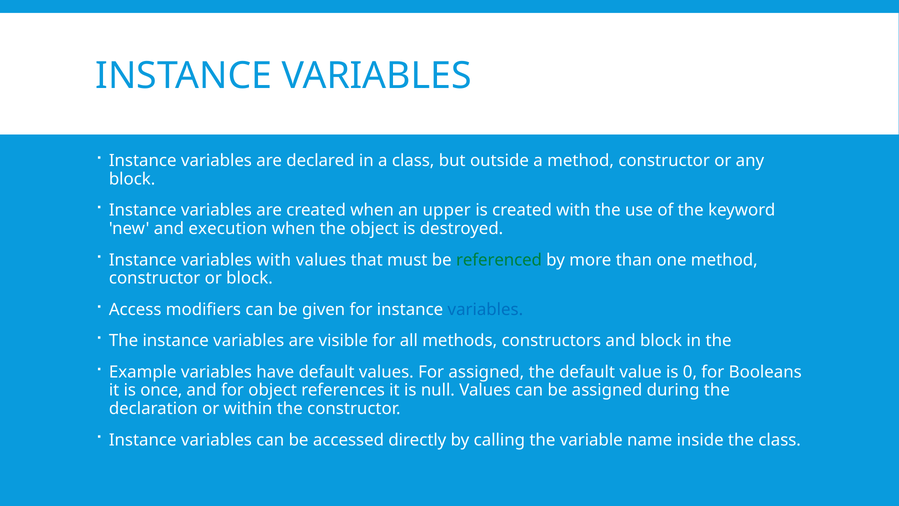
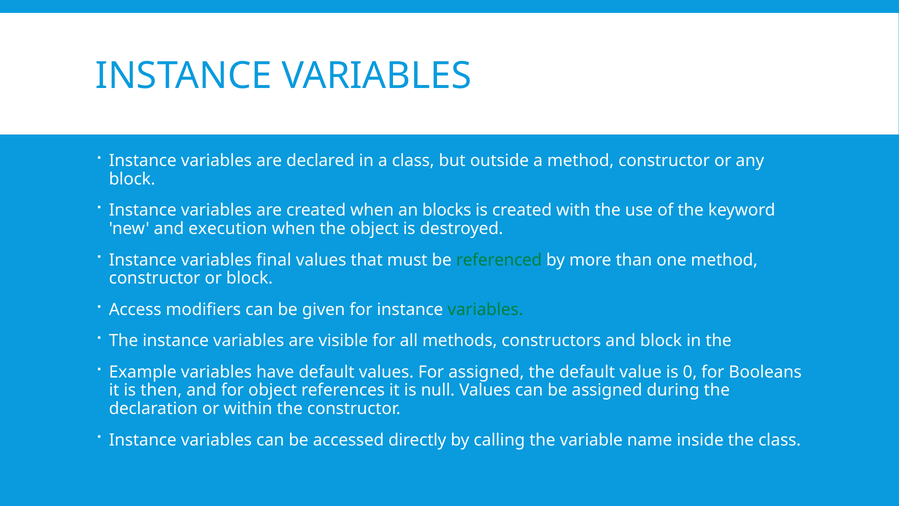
upper: upper -> blocks (447, 210)
variables with: with -> final (274, 260)
variables colour: blue -> green (485, 309)
once: once -> then (161, 390)
